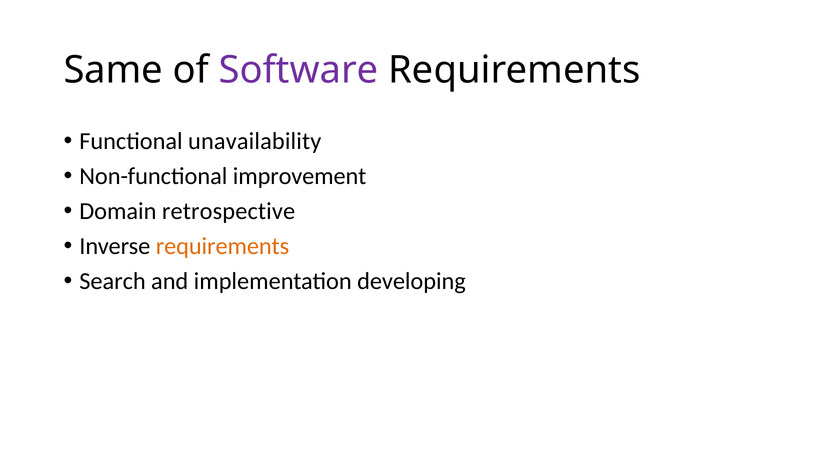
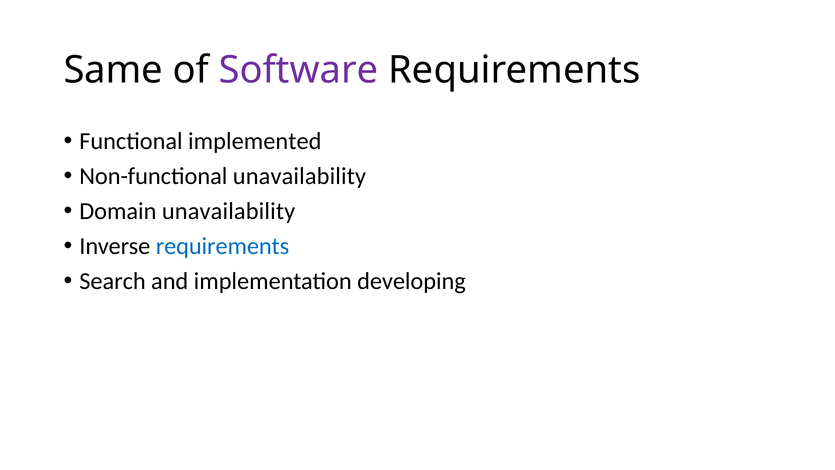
unavailability: unavailability -> implemented (255, 141)
Non-functional improvement: improvement -> unavailability (299, 176)
Domain retrospective: retrospective -> unavailability (229, 211)
requirements colour: orange -> blue (222, 246)
